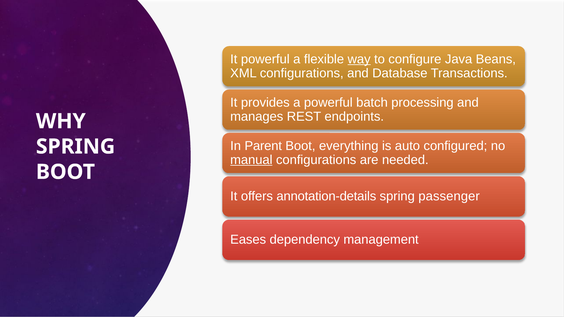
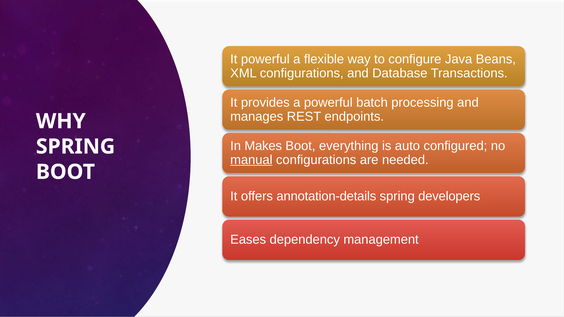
way underline: present -> none (359, 59)
Parent: Parent -> Makes (263, 146)
passenger: passenger -> developers (449, 196)
